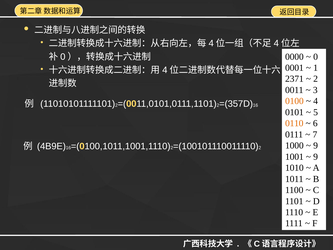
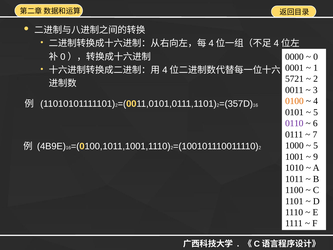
2371: 2371 -> 5721 (294, 79)
0110 colour: orange -> purple (294, 123)
9: 9 -> 5 (316, 145)
